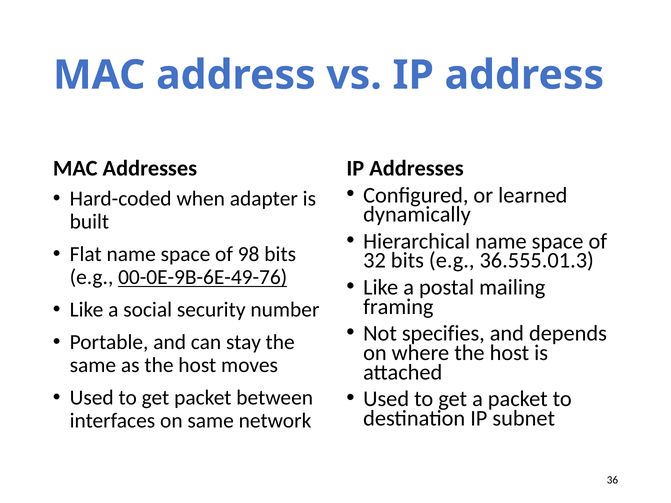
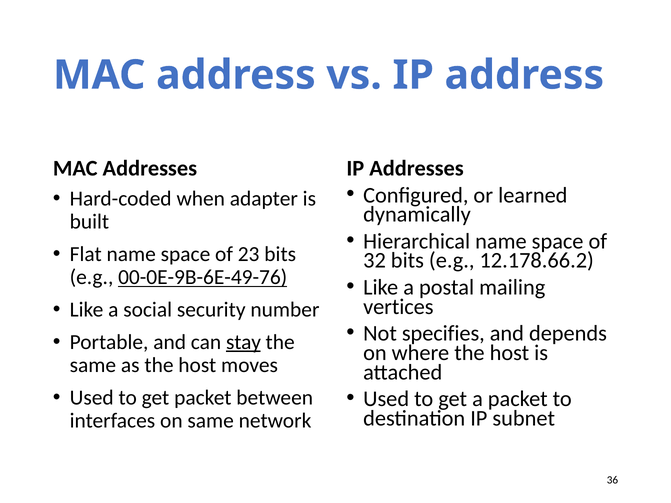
98: 98 -> 23 (249, 254)
36.555.01.3: 36.555.01.3 -> 12.178.66.2 (537, 261)
framing: framing -> vertices (398, 307)
stay underline: none -> present (244, 342)
